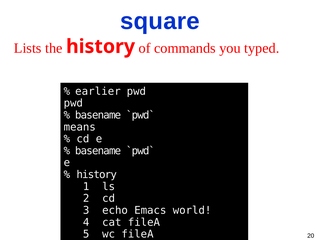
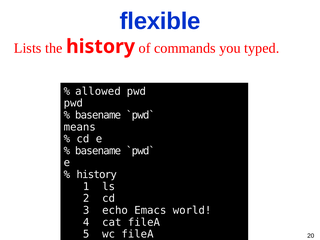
square: square -> flexible (160, 21)
earlier: earlier -> allowed (98, 91)
